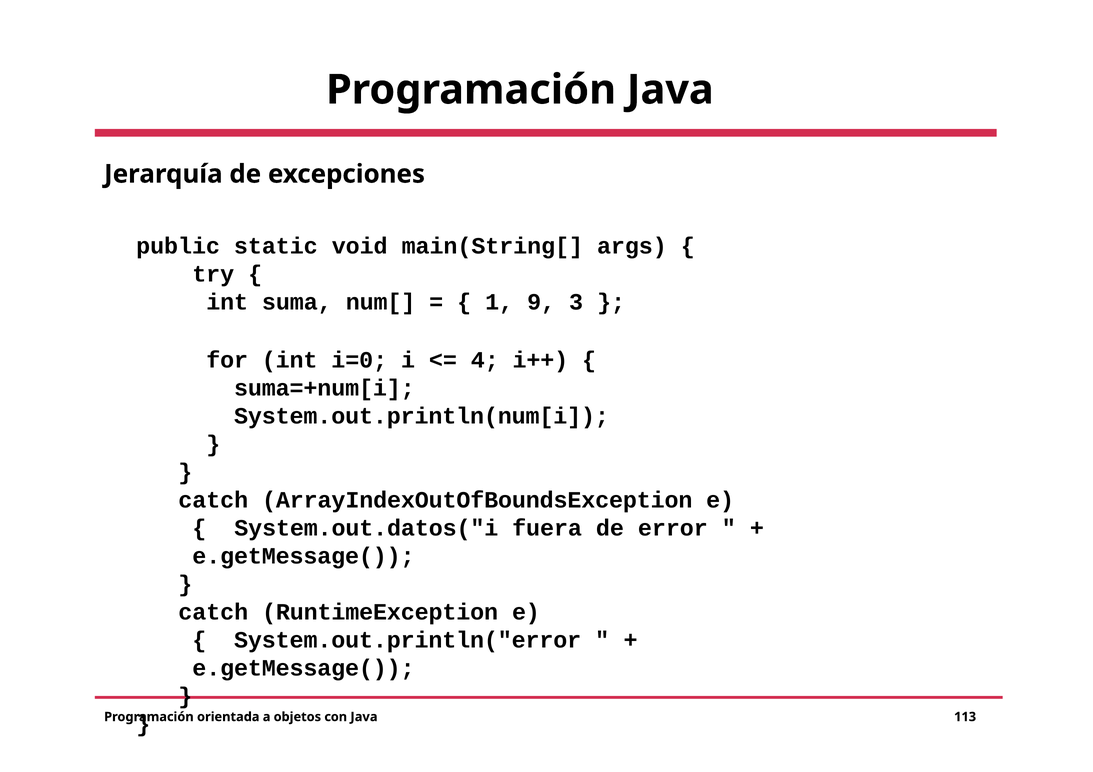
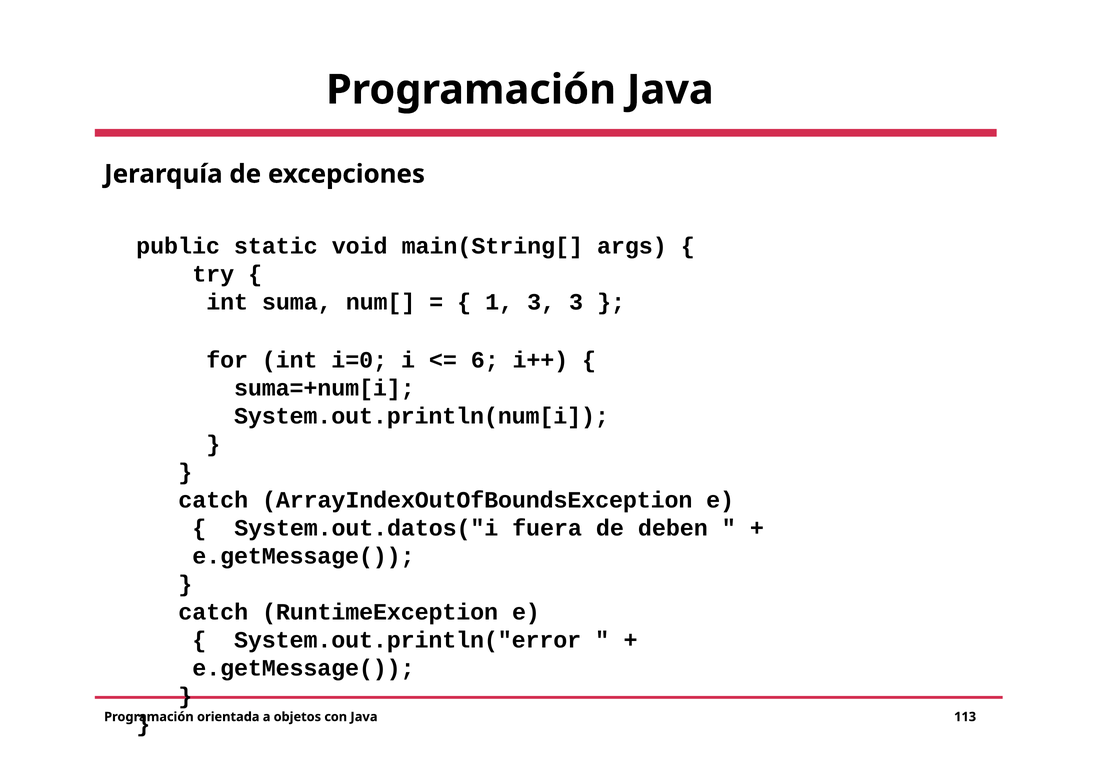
1 9: 9 -> 3 (541, 302)
4: 4 -> 6 (485, 360)
error: error -> deben (673, 528)
